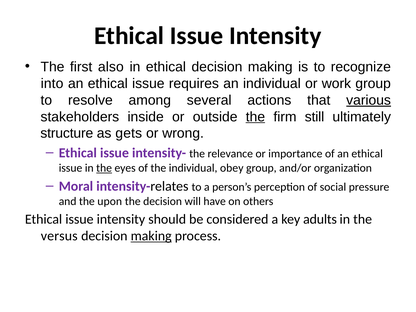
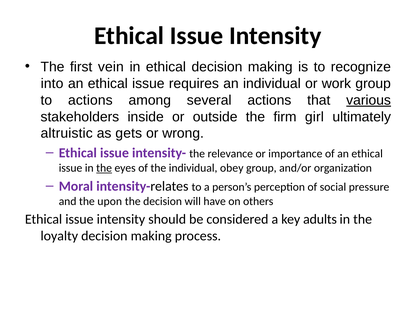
also: also -> vein (111, 67)
to resolve: resolve -> actions (90, 100)
the underline: present -> none (255, 117)
still: still -> girl (314, 117)
structure: structure -> altruistic (67, 133)
versus: versus -> loyalty (59, 236)
making underline: present -> none (151, 236)
